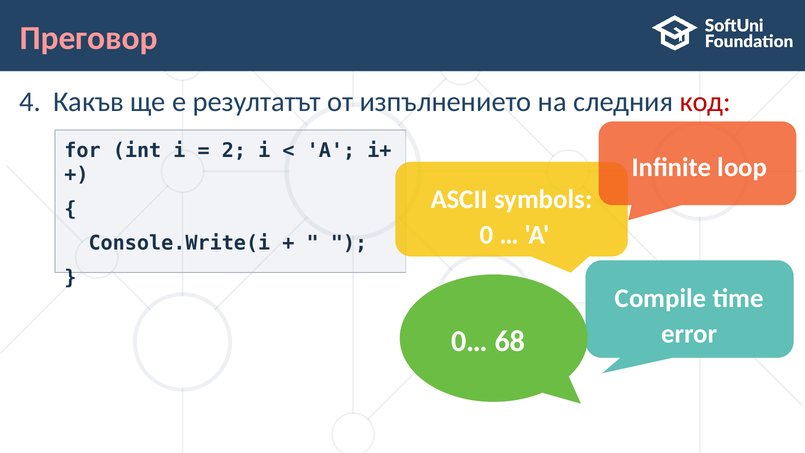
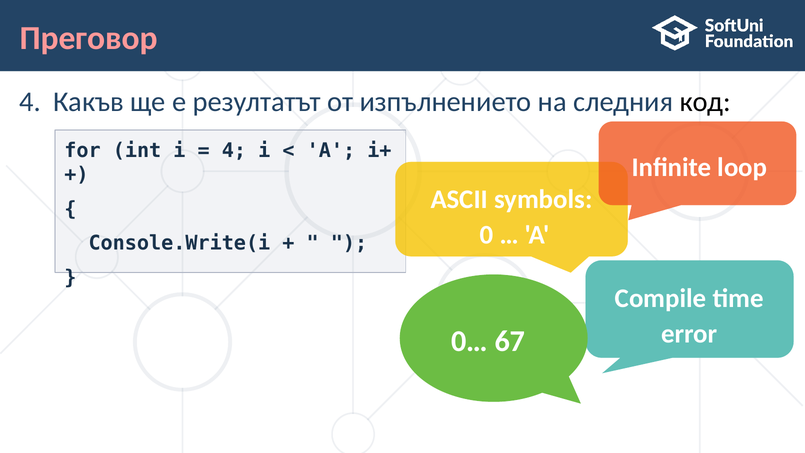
код colour: red -> black (705, 102)
2: 2 -> 4 (234, 151)
68: 68 -> 67 (510, 341)
